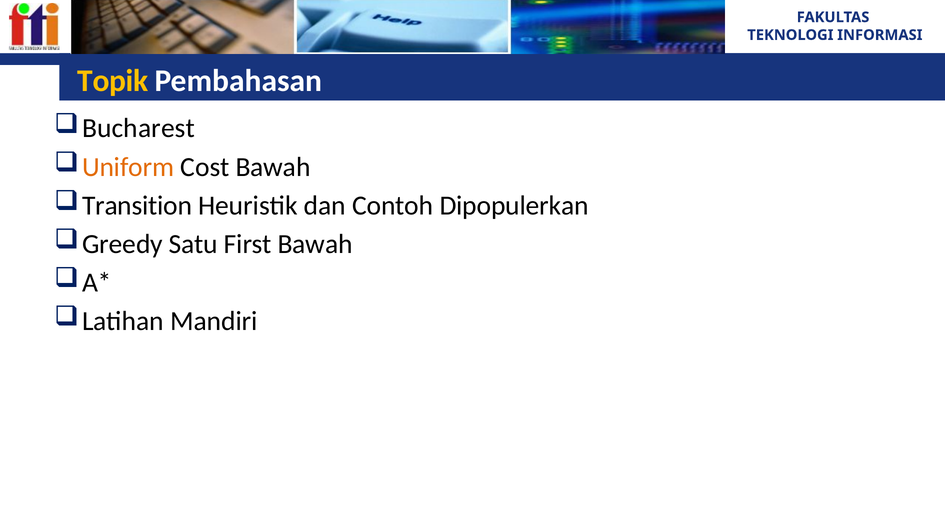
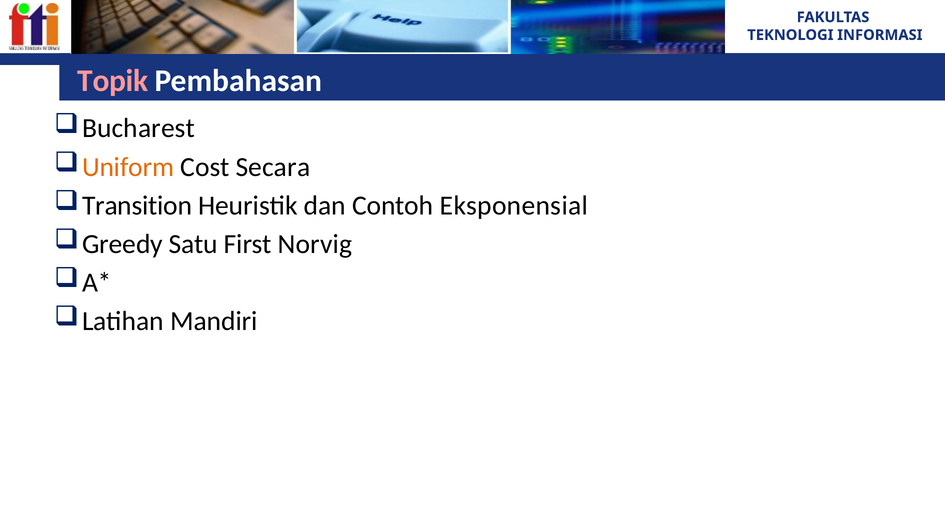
Topik colour: yellow -> pink (113, 81)
Cost Bawah: Bawah -> Secara (273, 167)
Dipopulerkan: Dipopulerkan -> Eksponensial (514, 205)
First Bawah: Bawah -> Norvig (315, 244)
